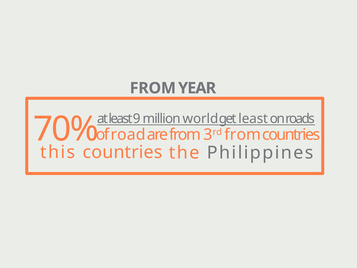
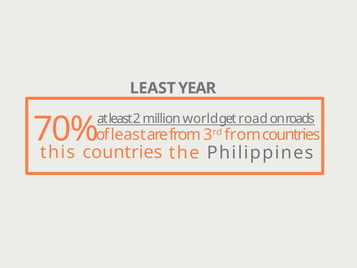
FROM: FROM -> LEAST (153, 88)
9: 9 -> 2 (137, 119)
get least: least -> road (253, 119)
of road: road -> least (128, 134)
